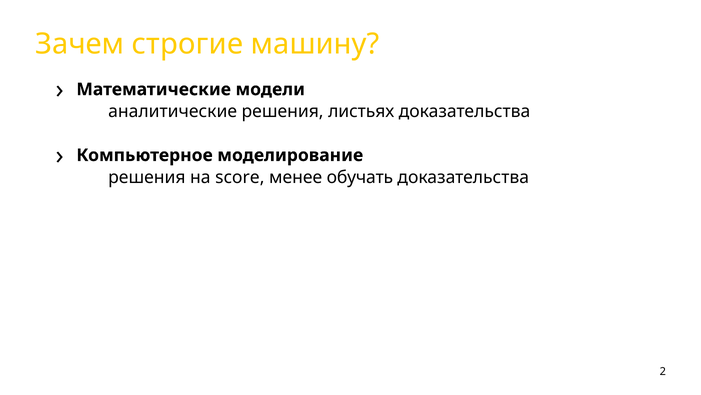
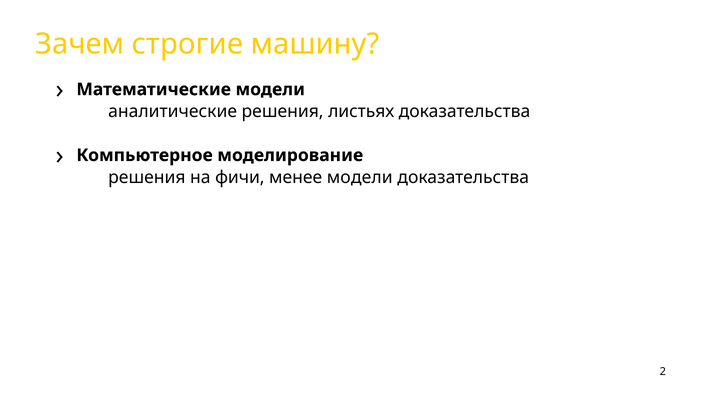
score: score -> фичи (240, 177)
менее обучать: обучать -> модели (360, 177)
